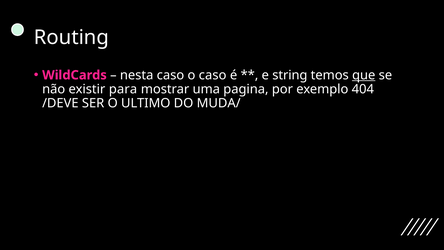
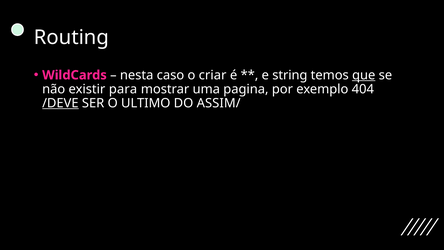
o caso: caso -> criar (213, 75)
/DEVE underline: none -> present (60, 103)
MUDA/: MUDA/ -> ASSIM/ (219, 103)
